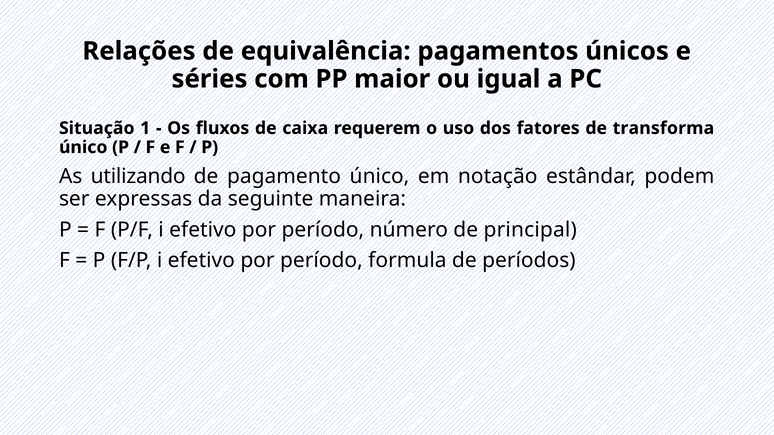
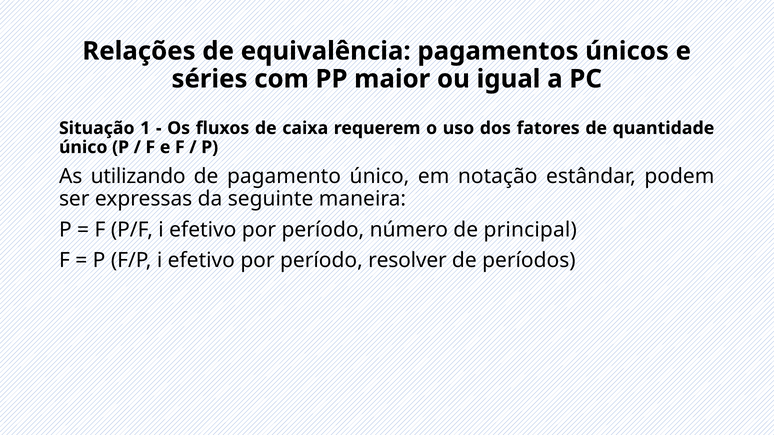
transforma: transforma -> quantidade (663, 128)
formula: formula -> resolver (407, 261)
